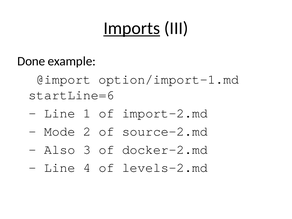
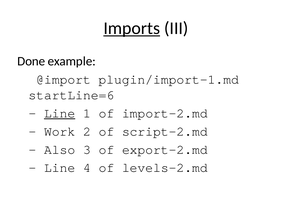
option/import-1.md: option/import-1.md -> plugin/import-1.md (169, 79)
Line underline: none -> present (60, 113)
Mode: Mode -> Work (60, 131)
source-2.md: source-2.md -> script-2.md (165, 131)
docker-2.md: docker-2.md -> export-2.md (165, 150)
